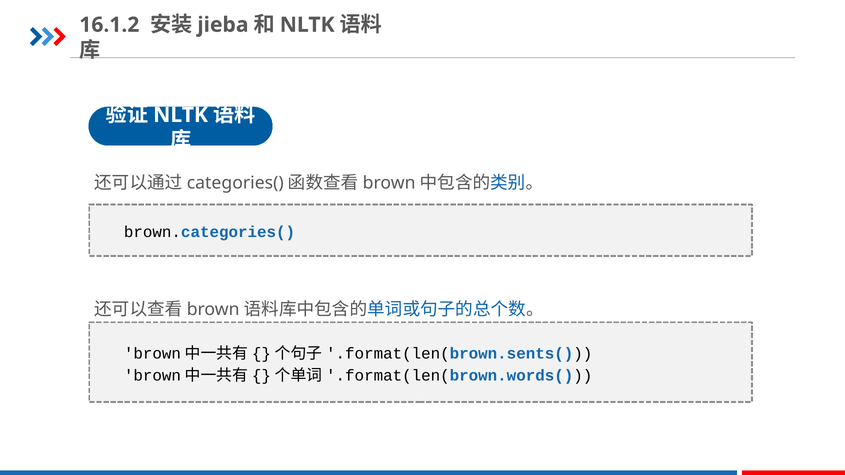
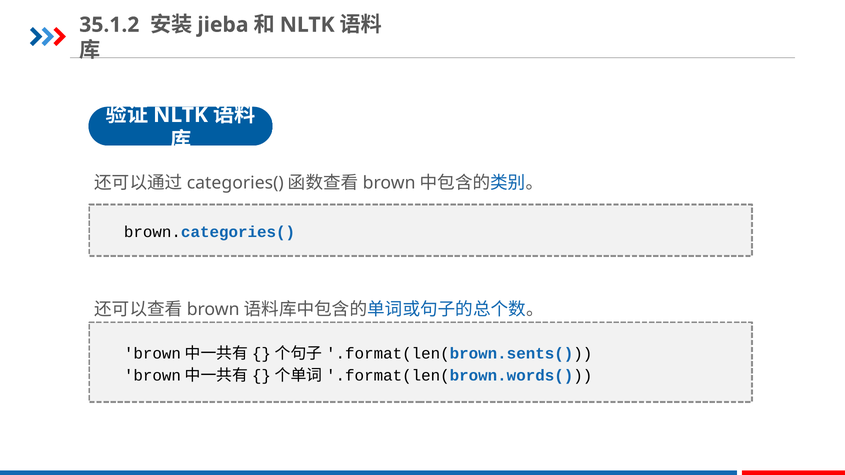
16.1.2: 16.1.2 -> 35.1.2 (109, 25)
